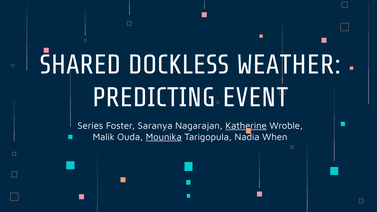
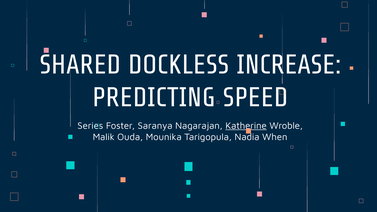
WEATHER: WEATHER -> INCREASE (289, 65)
EVENT: EVENT -> SPEED (255, 97)
Mounika underline: present -> none (164, 137)
